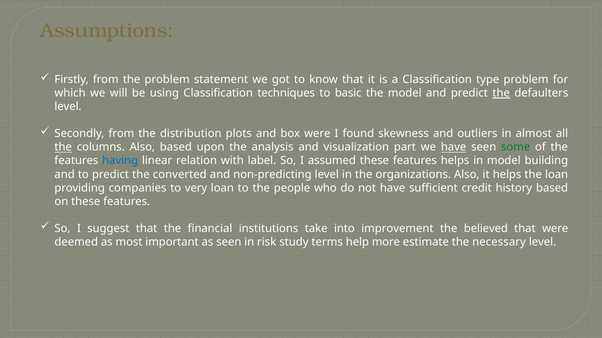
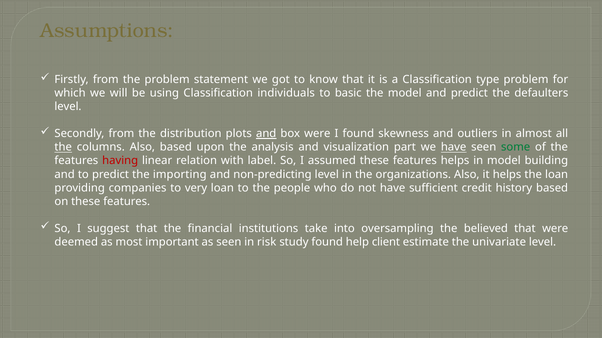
techniques: techniques -> individuals (286, 93)
the underline: present -> none (501, 93)
and underline: none -> present (266, 134)
having colour: blue -> red (120, 161)
converted: converted -> importing (180, 175)
improvement: improvement -> oversampling (397, 229)
study terms: terms -> found (327, 242)
more: more -> client (386, 242)
necessary: necessary -> univariate (499, 242)
